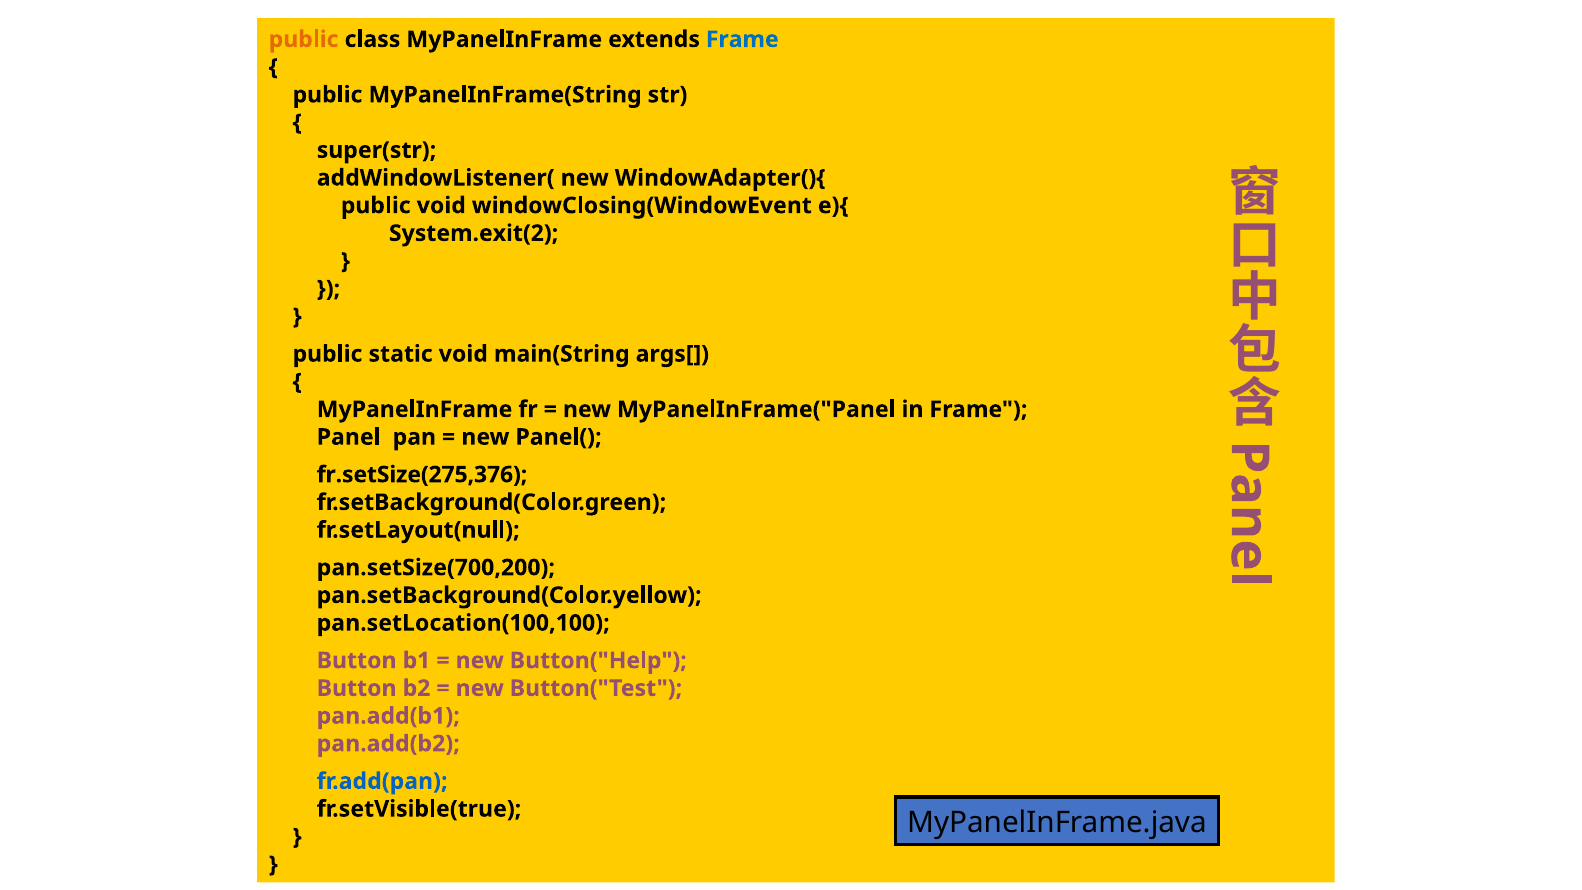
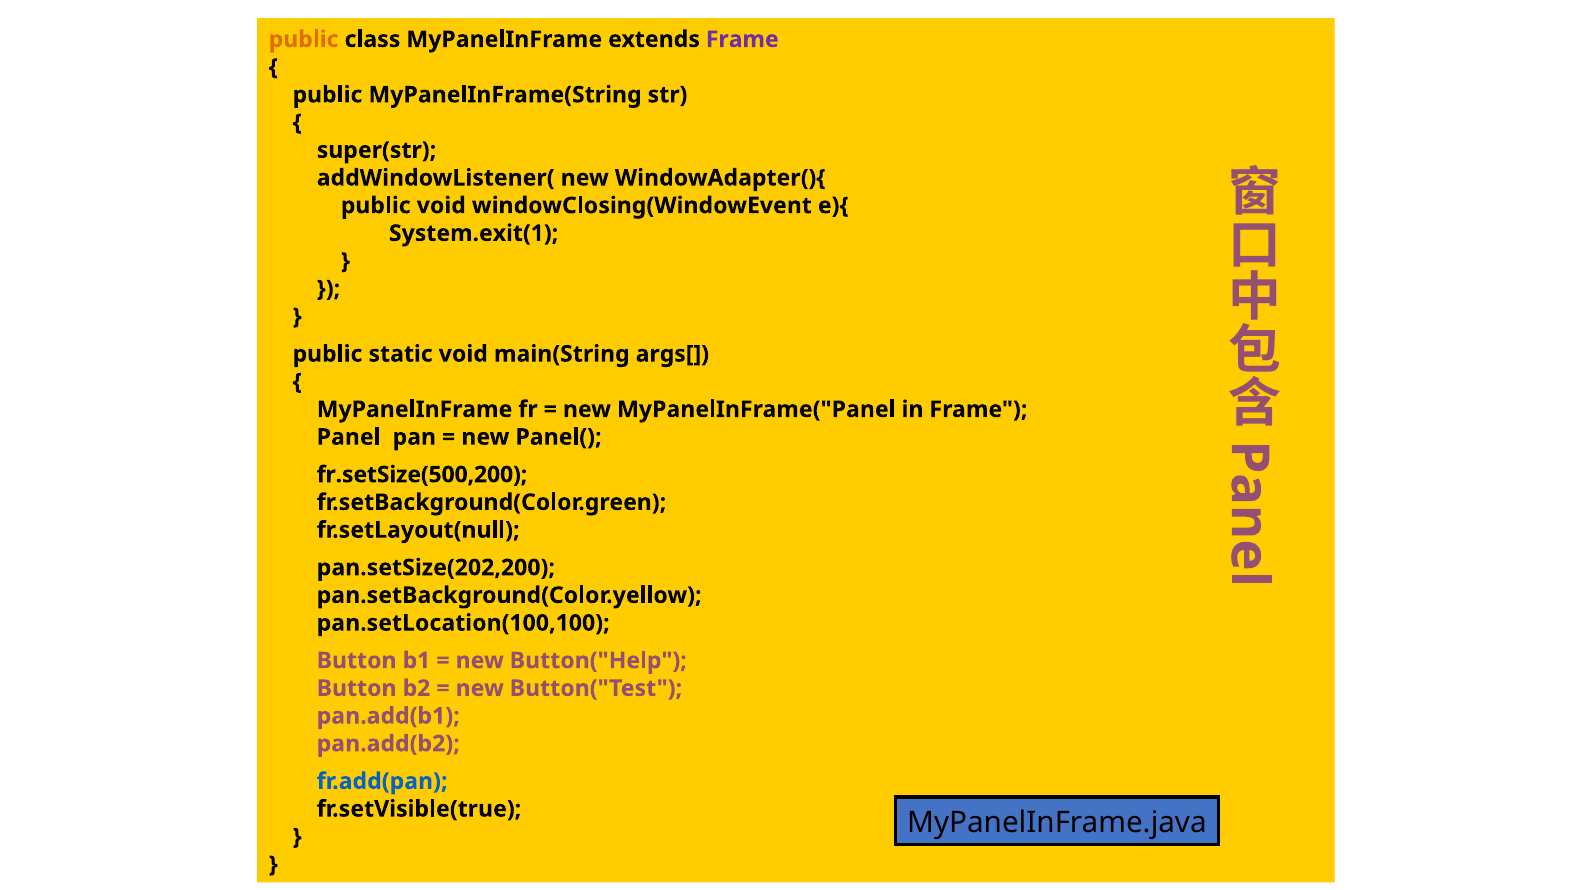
Frame colour: blue -> purple (742, 39)
System.exit(2: System.exit(2 -> System.exit(1 (474, 233)
fr.setSize(275,376: fr.setSize(275,376 -> fr.setSize(500,200 (422, 475)
pan.setSize(700,200: pan.setSize(700,200 -> pan.setSize(202,200 (436, 568)
